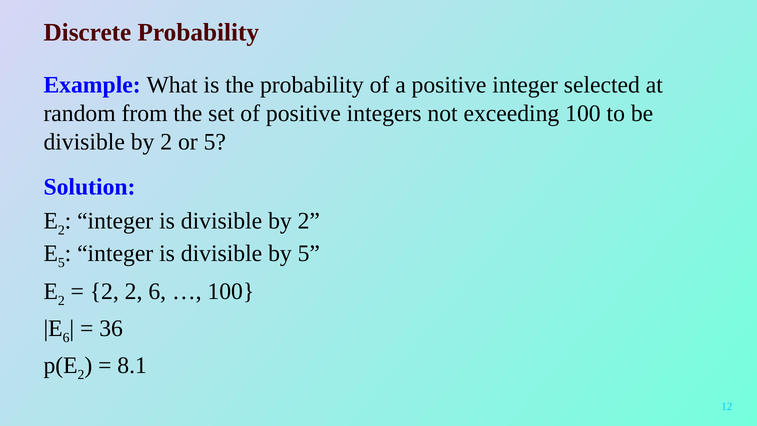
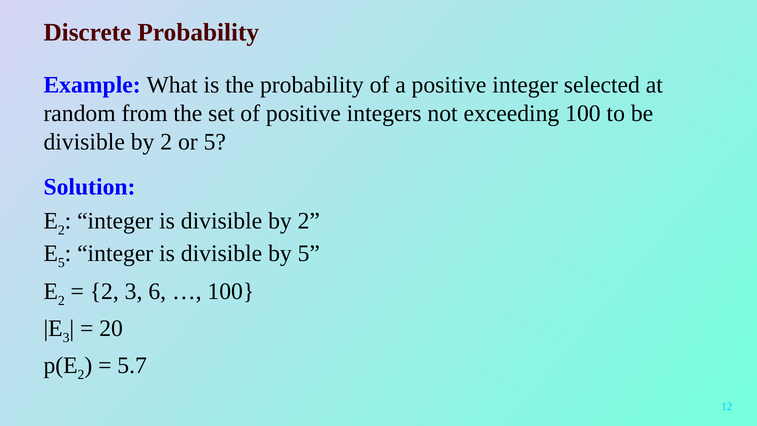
2 2: 2 -> 3 (134, 291)
6: 6 -> 3 (66, 338)
36: 36 -> 20 (111, 328)
8.1: 8.1 -> 5.7 (132, 365)
